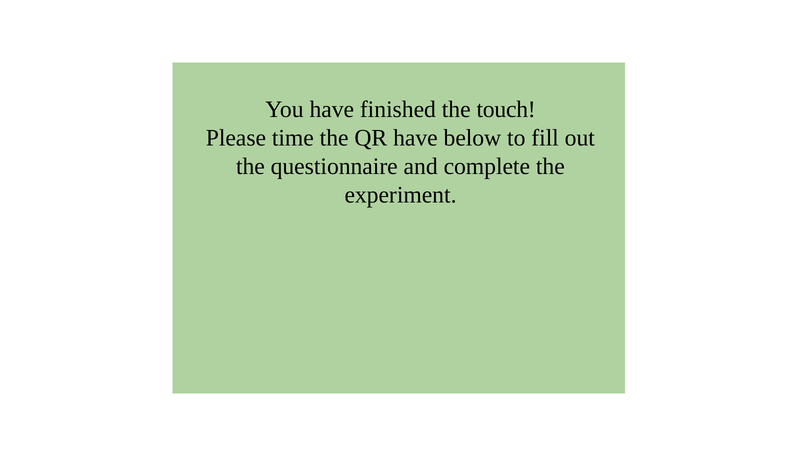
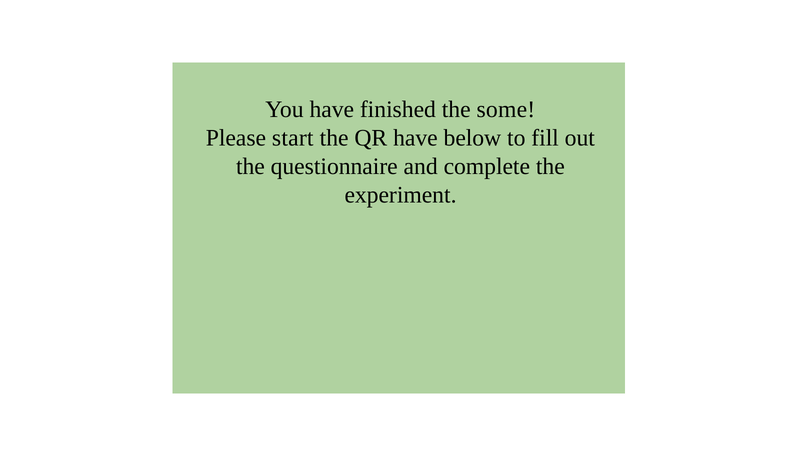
touch: touch -> some (506, 110)
time: time -> start (293, 138)
